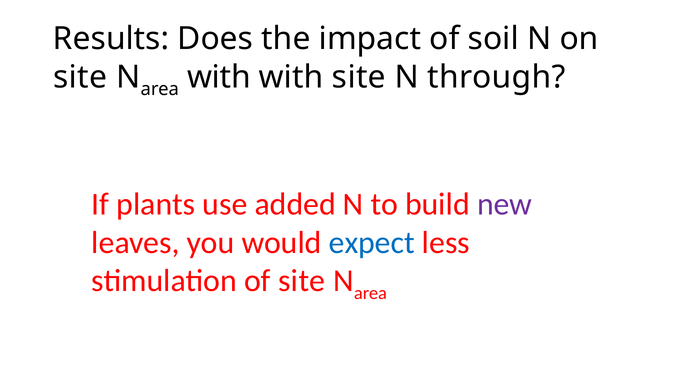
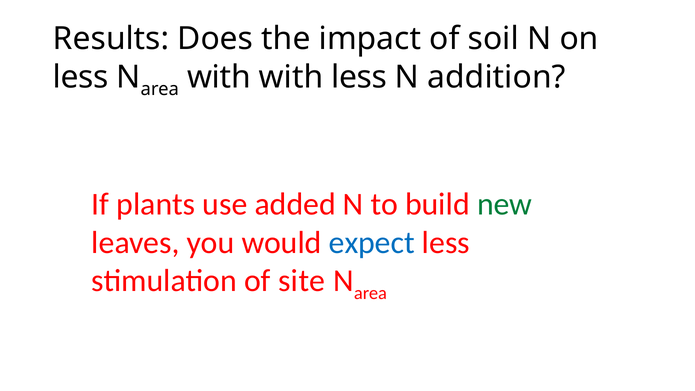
site: site -> less (81, 77)
with site: site -> less (359, 77)
through: through -> addition (497, 77)
new colour: purple -> green (505, 204)
